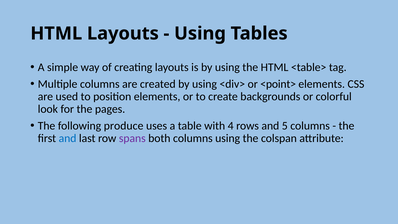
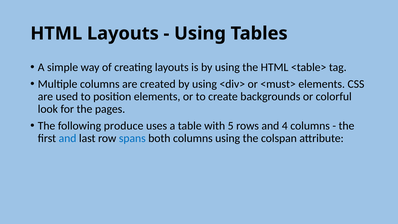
<point>: <point> -> <must> (278, 84)
4: 4 -> 5 (231, 126)
5: 5 -> 4 (285, 126)
spans colour: purple -> blue (132, 138)
